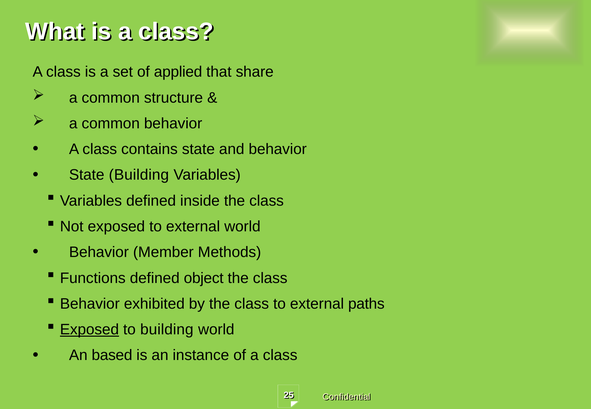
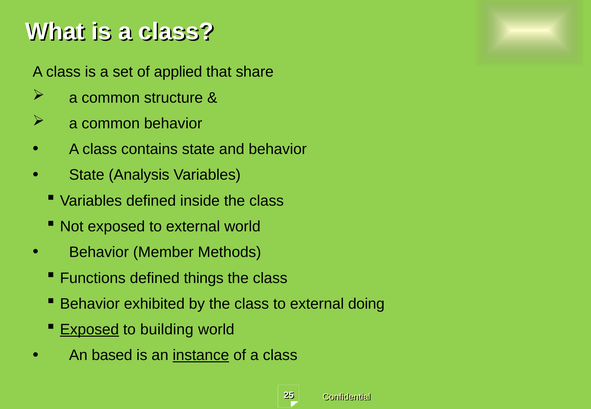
State Building: Building -> Analysis (139, 175)
object: object -> things (204, 278)
paths: paths -> doing (366, 304)
instance underline: none -> present (201, 355)
